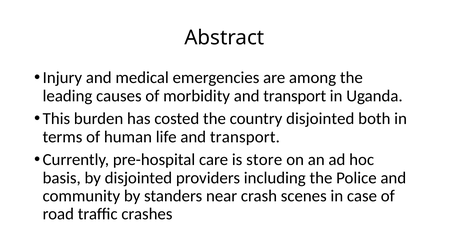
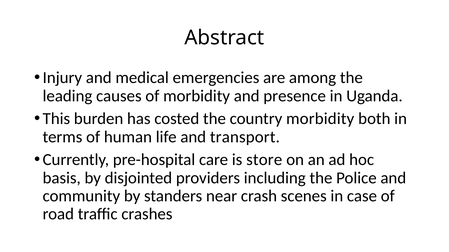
morbidity and transport: transport -> presence (295, 96)
country disjointed: disjointed -> morbidity (320, 119)
